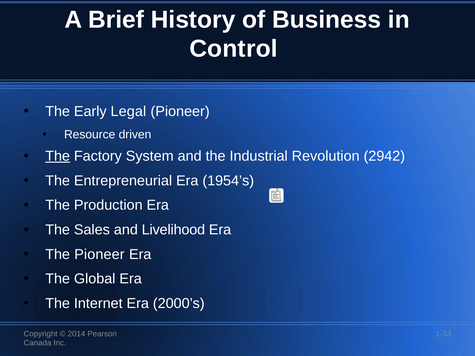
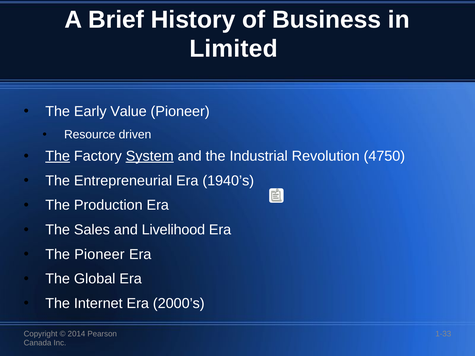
Control: Control -> Limited (234, 49)
Legal: Legal -> Value (129, 111)
System underline: none -> present (150, 156)
2942: 2942 -> 4750 (384, 156)
1954’s: 1954’s -> 1940’s (228, 181)
